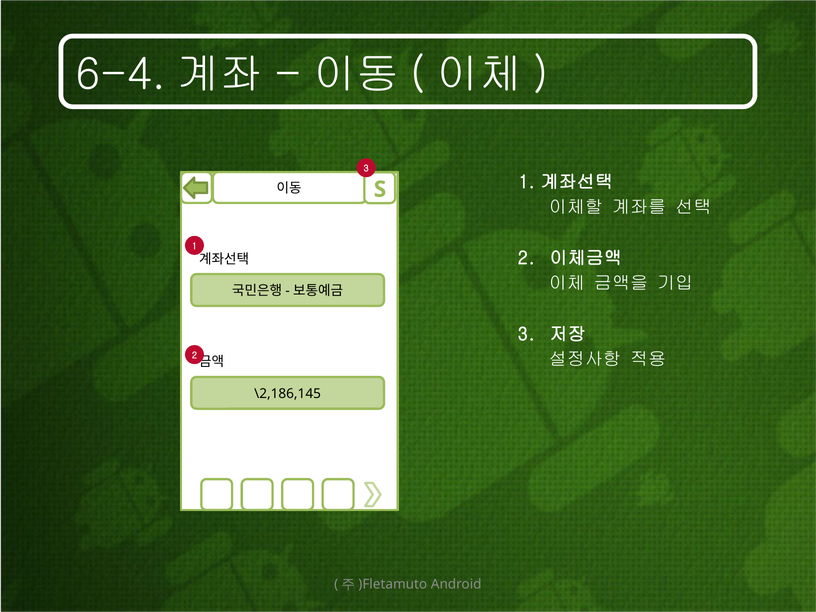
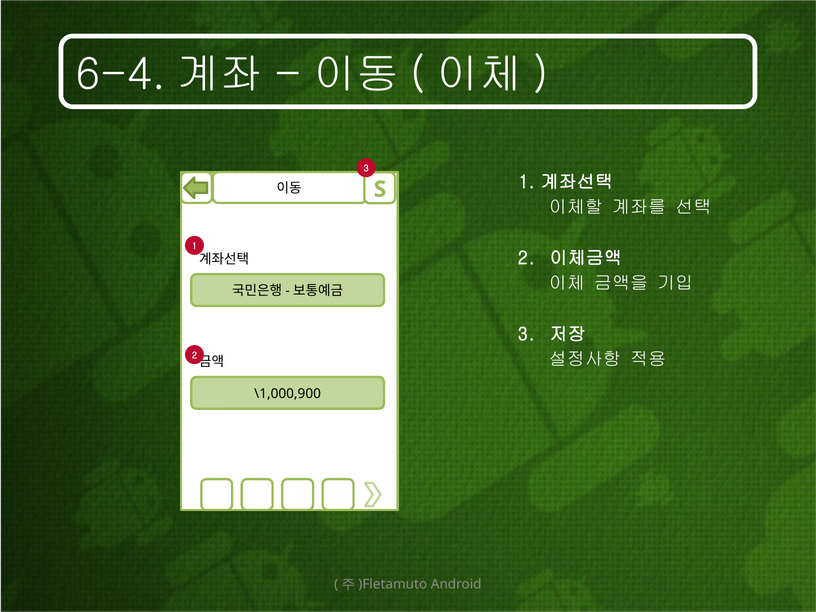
\2,186,145: \2,186,145 -> \1,000,900 (288, 394)
